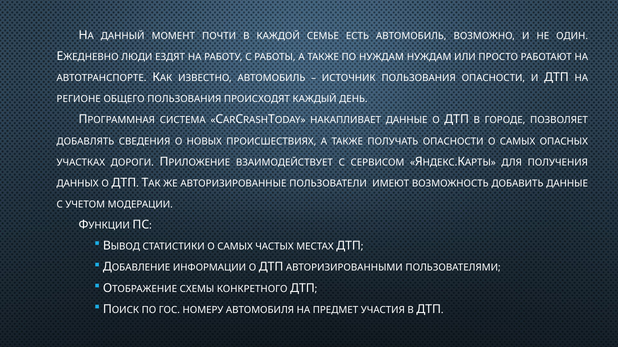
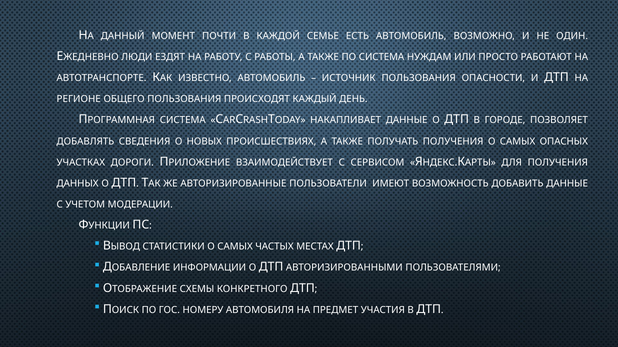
ПО НУЖДАМ: НУЖДАМ -> СИСТЕМА (382, 57)
ПОЛУЧАТЬ ОПАСНОСТИ: ОПАСНОСТИ -> ПОЛУЧЕНИЯ (453, 142)
